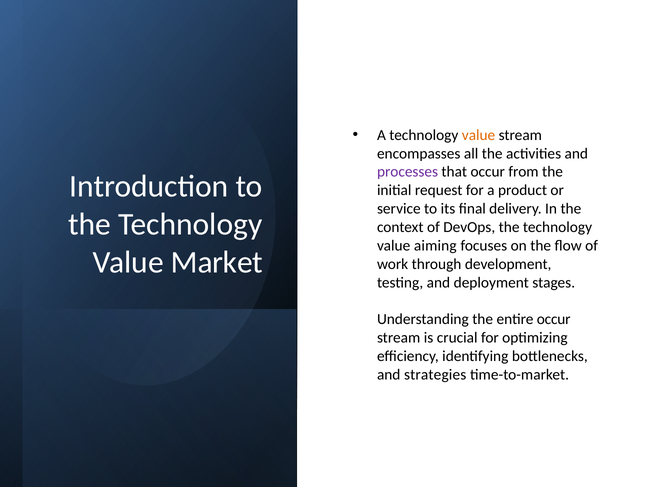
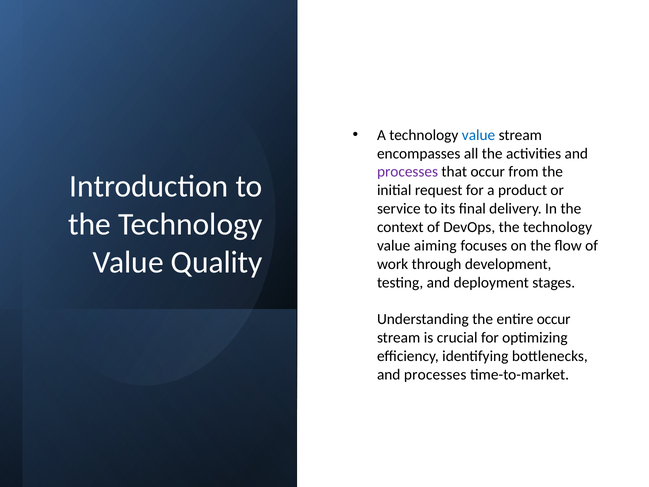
value colour: orange -> blue (479, 135)
Market: Market -> Quality (217, 262)
strategies: strategies -> processes (435, 374)
